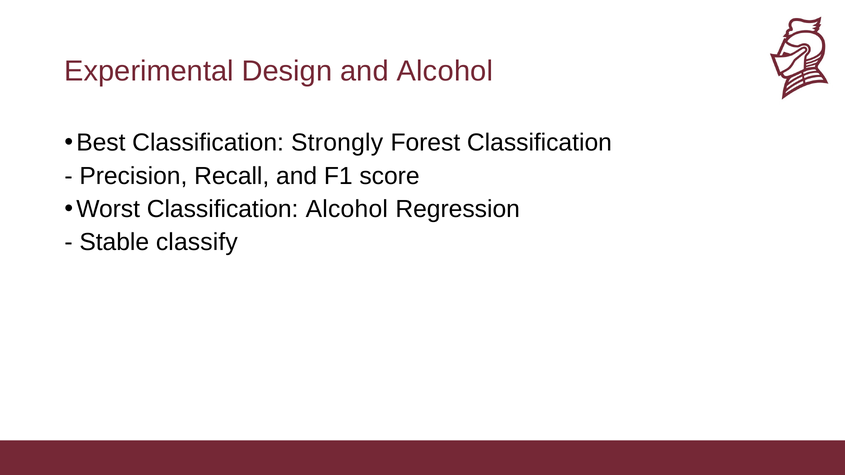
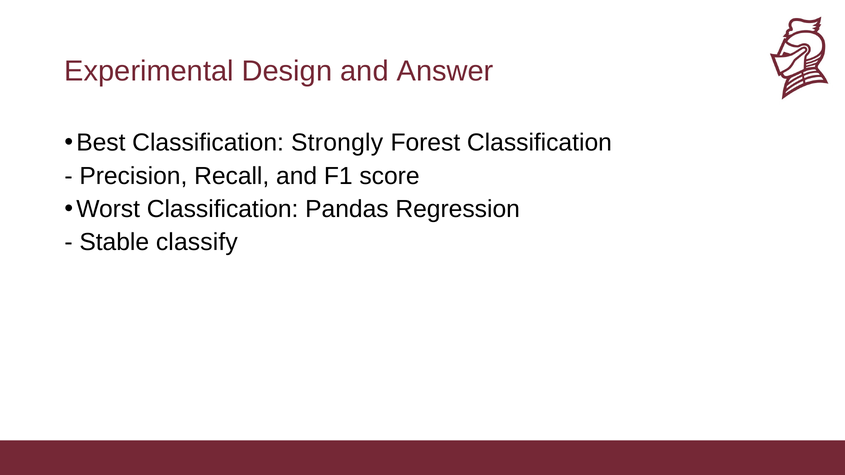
and Alcohol: Alcohol -> Answer (445, 71)
Classification Alcohol: Alcohol -> Pandas (347, 209)
